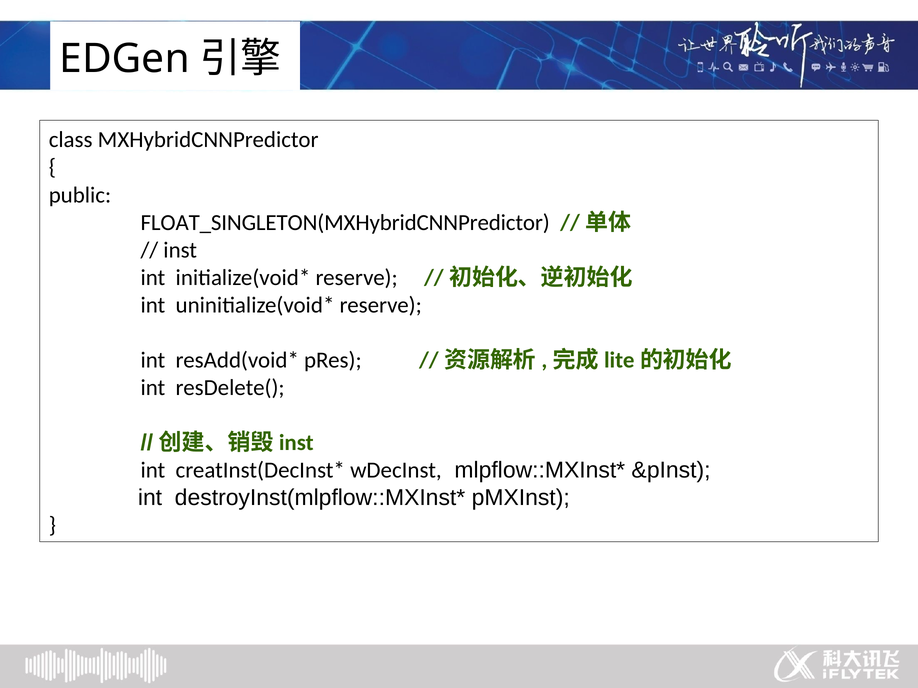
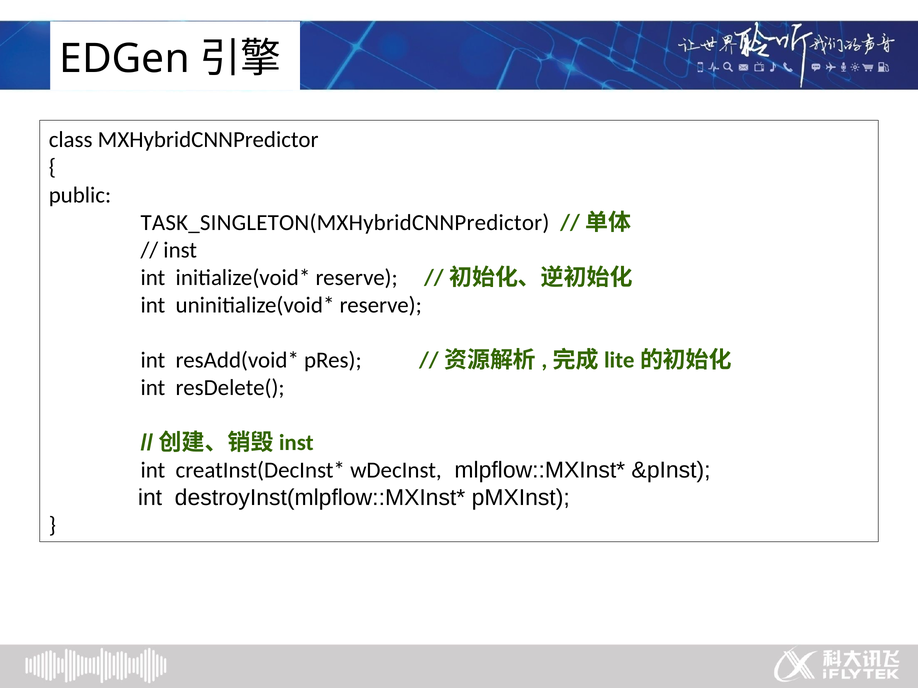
FLOAT_SINGLETON(MXHybridCNNPredictor: FLOAT_SINGLETON(MXHybridCNNPredictor -> TASK_SINGLETON(MXHybridCNNPredictor (345, 223)
